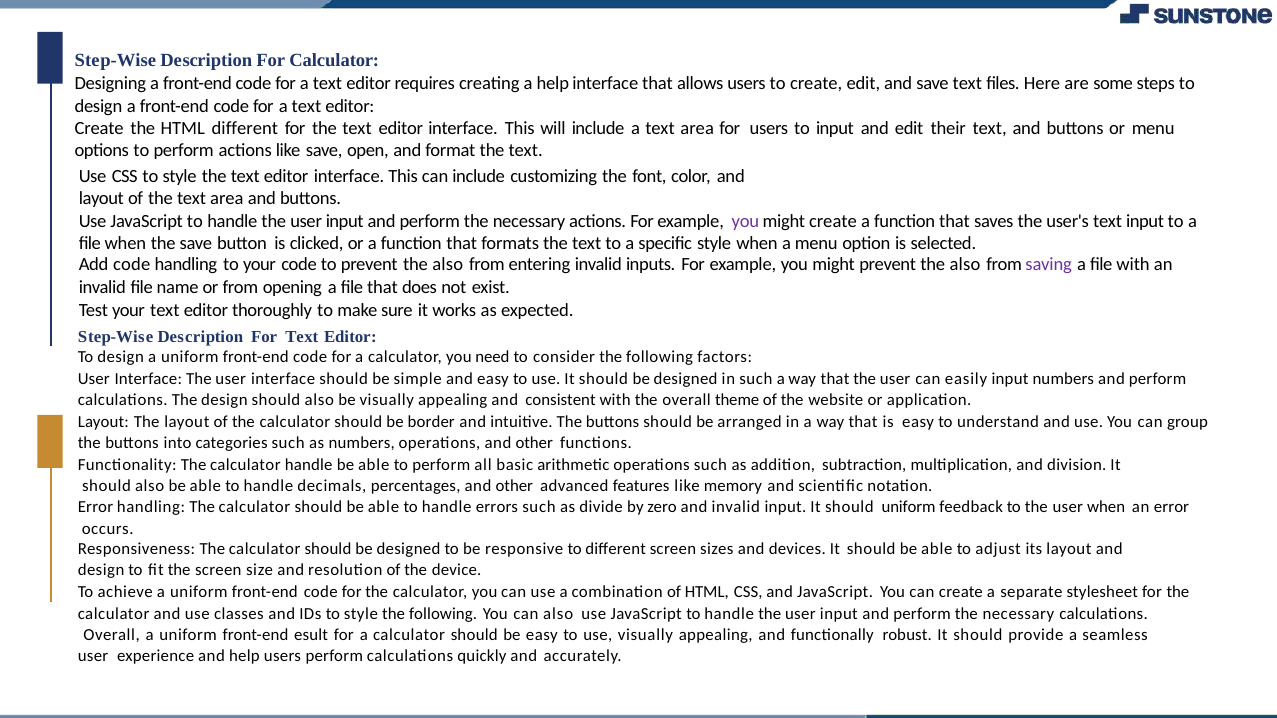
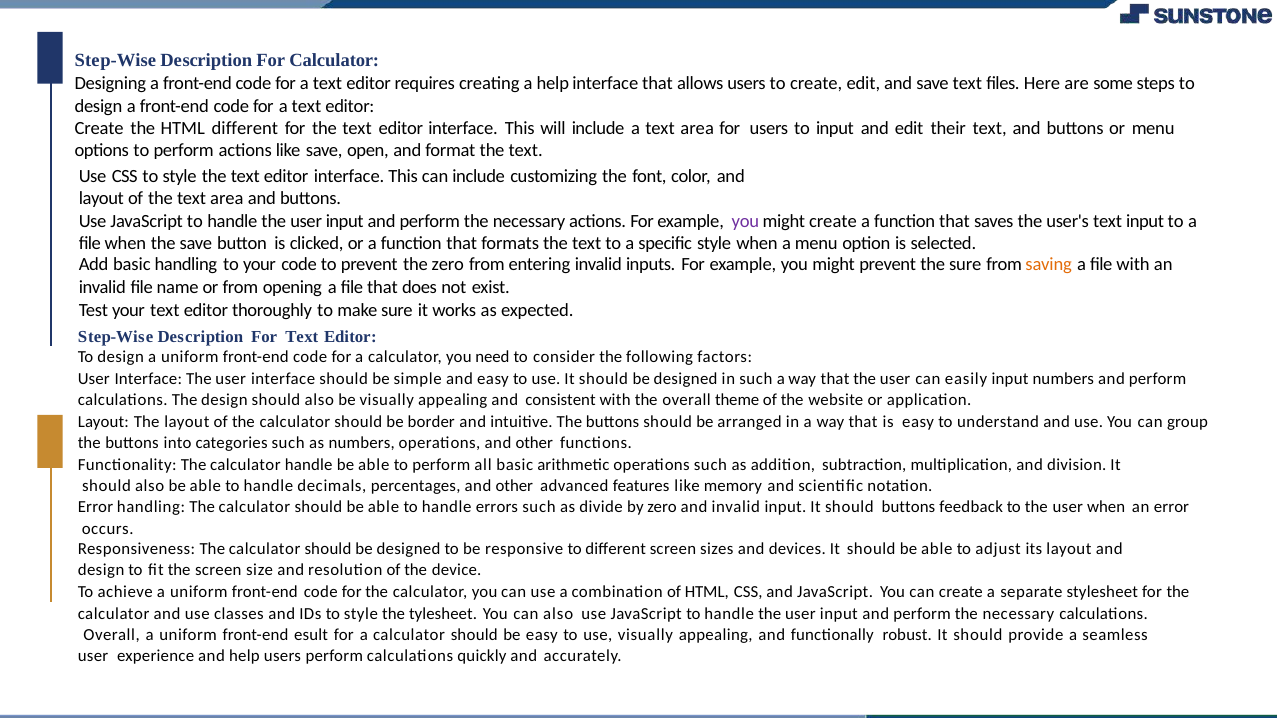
Add code: code -> basic (132, 265)
to prevent the also: also -> zero (448, 265)
might prevent the also: also -> sure (965, 265)
saving colour: purple -> orange (1049, 265)
should uniform: uniform -> buttons (908, 507)
style the following: following -> tylesheet (443, 614)
